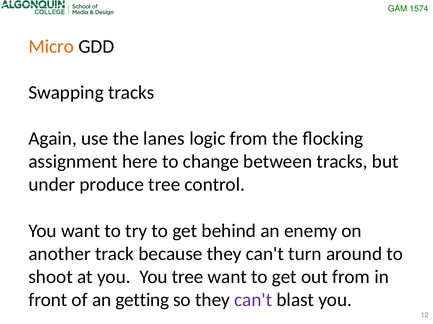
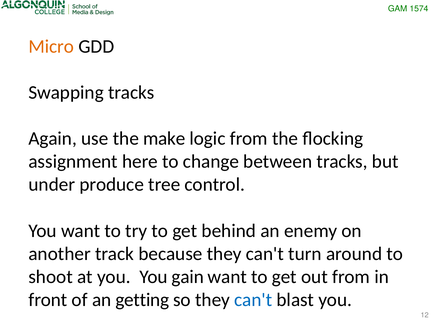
lanes: lanes -> make (164, 139)
You tree: tree -> gain (188, 277)
can't colour: purple -> blue (253, 301)
